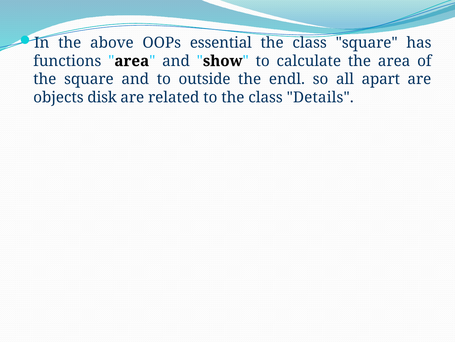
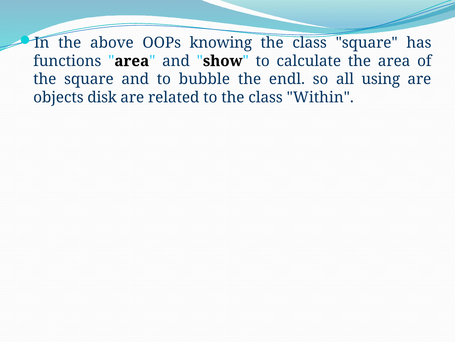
essential: essential -> knowing (221, 43)
outside: outside -> bubble (204, 79)
apart: apart -> using (381, 79)
Details: Details -> Within (320, 97)
